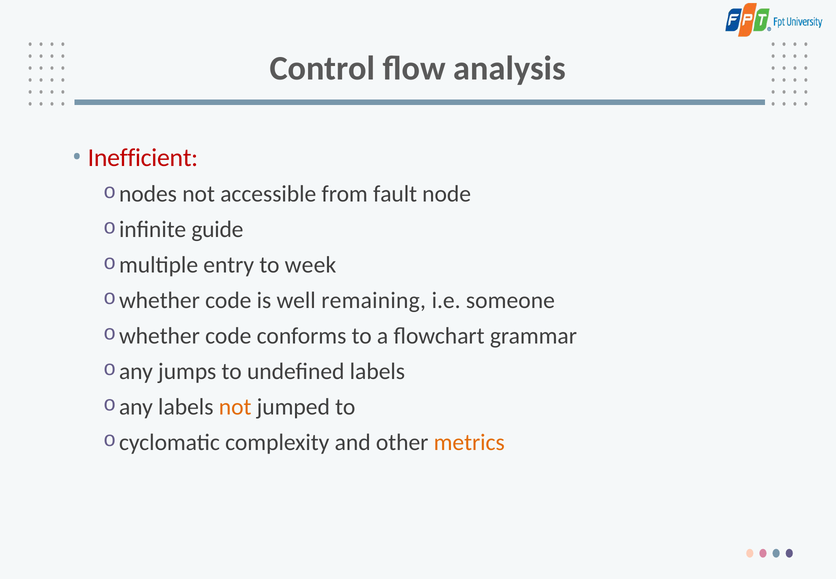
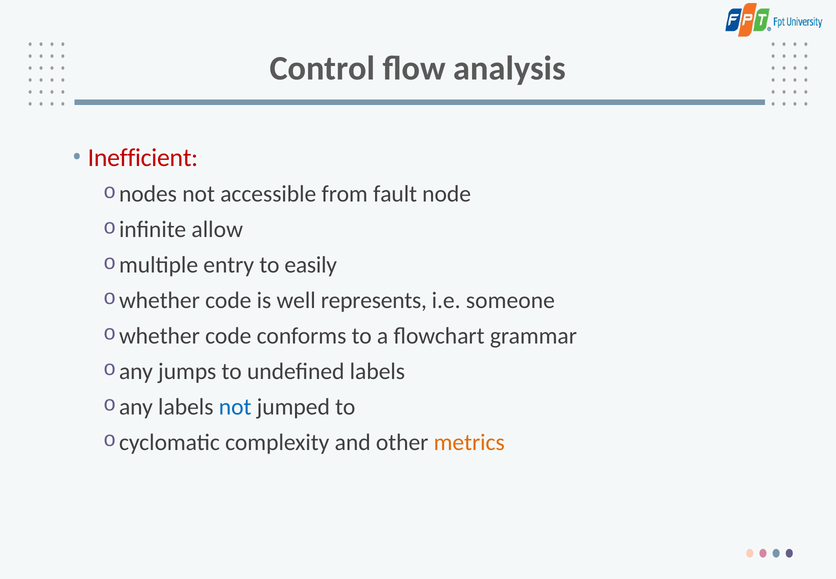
guide: guide -> allow (217, 229)
week: week -> easily (311, 265)
remaining: remaining -> represents (374, 300)
not colour: orange -> blue (235, 407)
